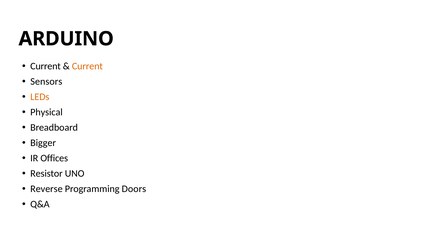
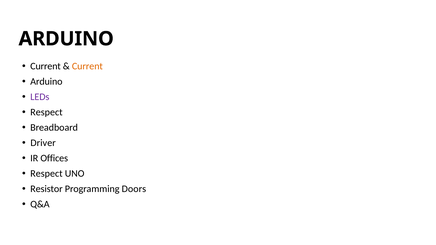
Sensors: Sensors -> Arduino (46, 82)
LEDs colour: orange -> purple (40, 97)
Physical: Physical -> Respect (46, 112)
Bigger: Bigger -> Driver (43, 143)
Resistor: Resistor -> Respect (46, 174)
Reverse: Reverse -> Resistor (47, 189)
